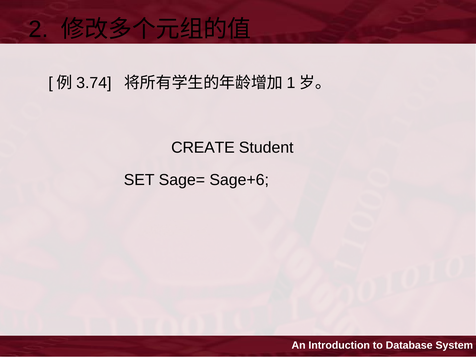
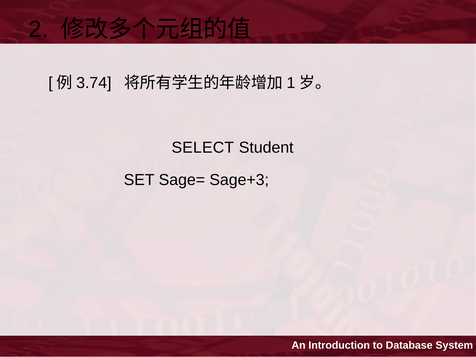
CREATE: CREATE -> SELECT (203, 147)
Sage+6: Sage+6 -> Sage+3 (239, 180)
